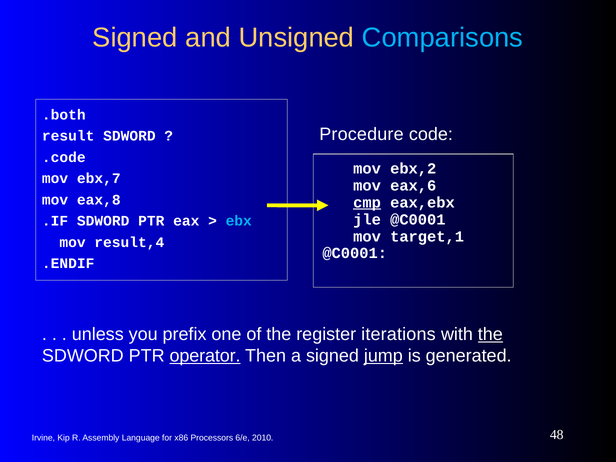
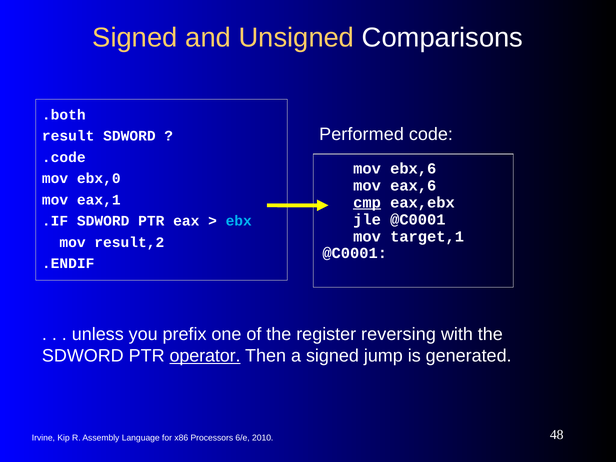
Comparisons colour: light blue -> white (443, 38)
Procedure: Procedure -> Performed (362, 134)
ebx,2: ebx,2 -> ebx,6 (413, 169)
ebx,7: ebx,7 -> ebx,0 (99, 179)
eax,8: eax,8 -> eax,1 (99, 200)
result,4: result,4 -> result,2 (129, 242)
iterations: iterations -> reversing (398, 334)
the underline: present -> none (490, 334)
jump underline: present -> none (383, 356)
